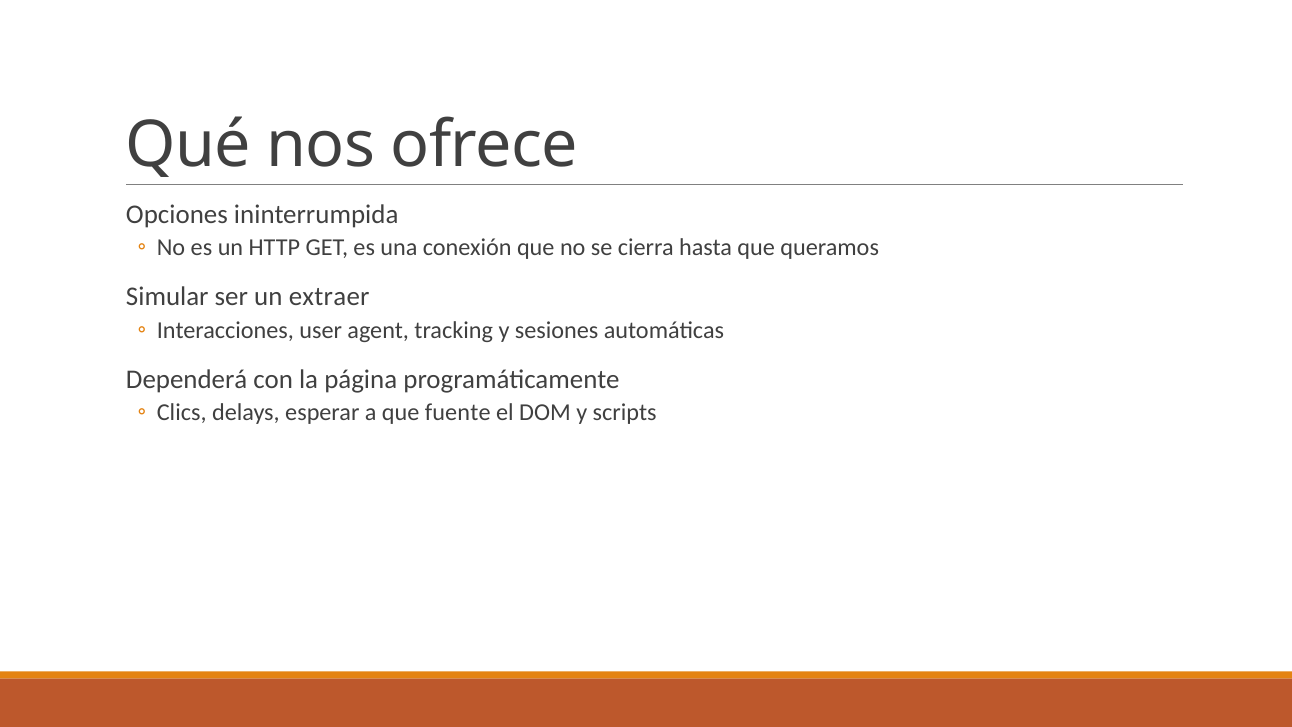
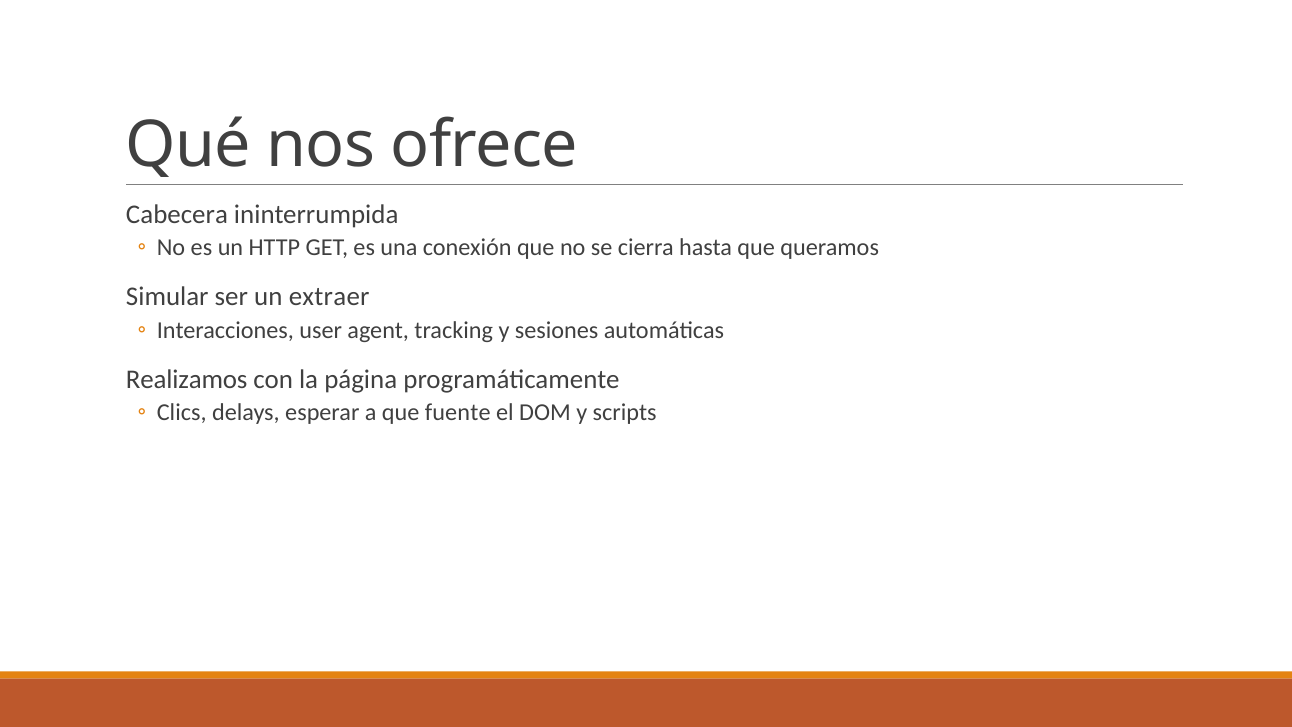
Opciones: Opciones -> Cabecera (177, 215)
Dependerá: Dependerá -> Realizamos (187, 379)
